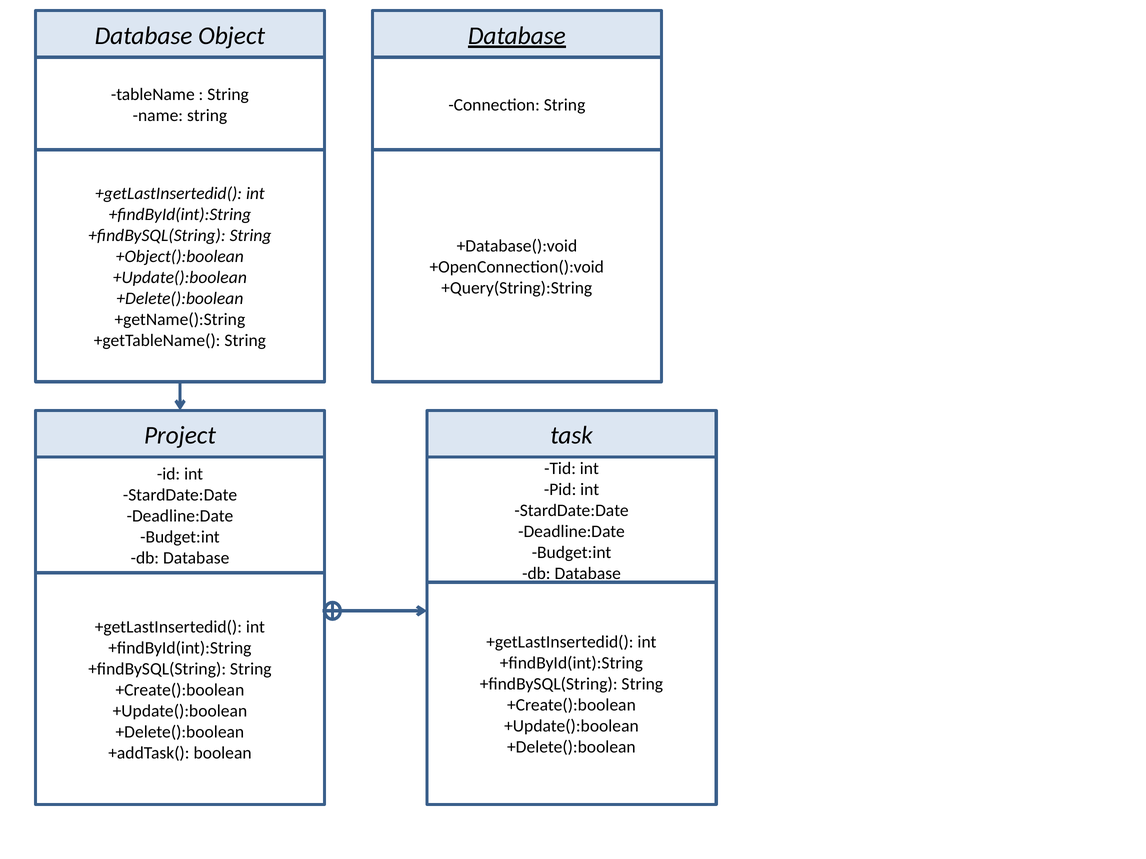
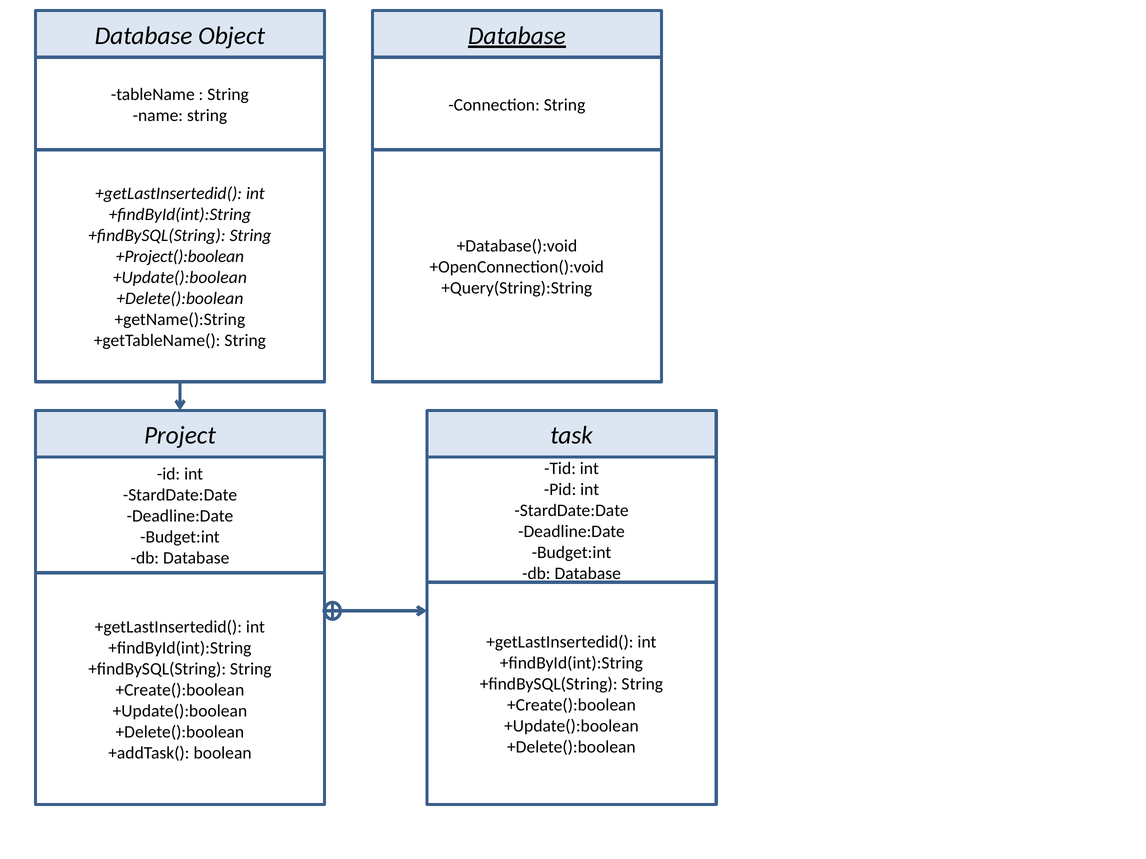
+Object():boolean: +Object():boolean -> +Project():boolean (180, 257)
